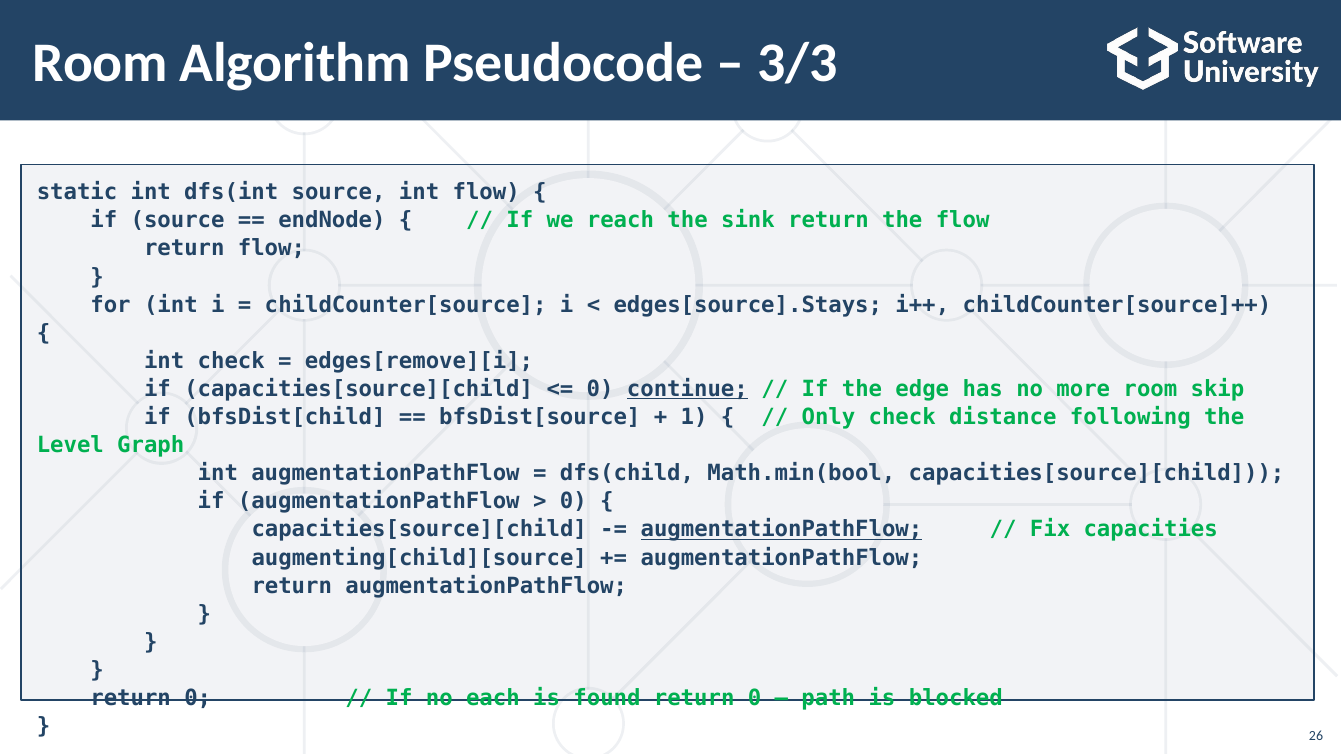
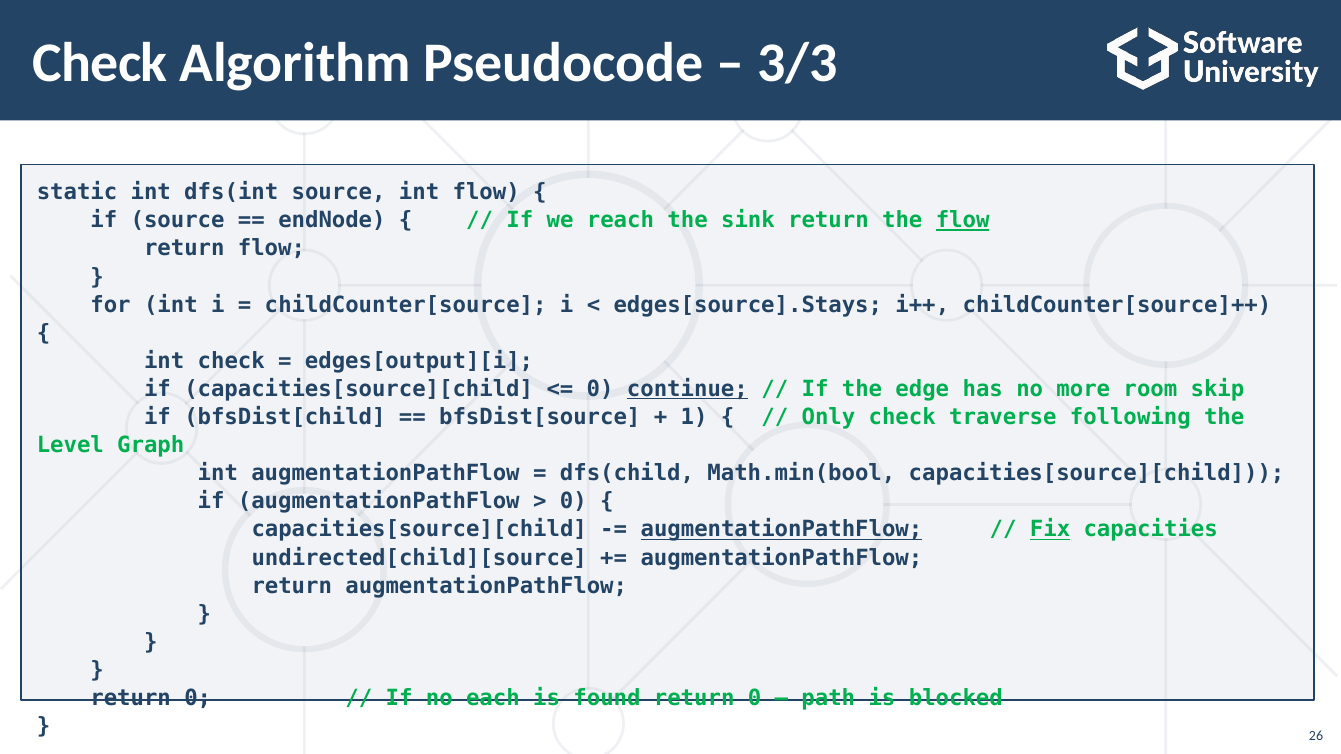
Room: Room -> Check (100, 64)
flow underline: none -> present (963, 221)
edges[remove][i: edges[remove][i -> edges[output][i (419, 361)
distance: distance -> traverse (1003, 417)
Fix underline: none -> present (1050, 530)
augmenting[child][source: augmenting[child][source -> undirected[child][source (419, 558)
